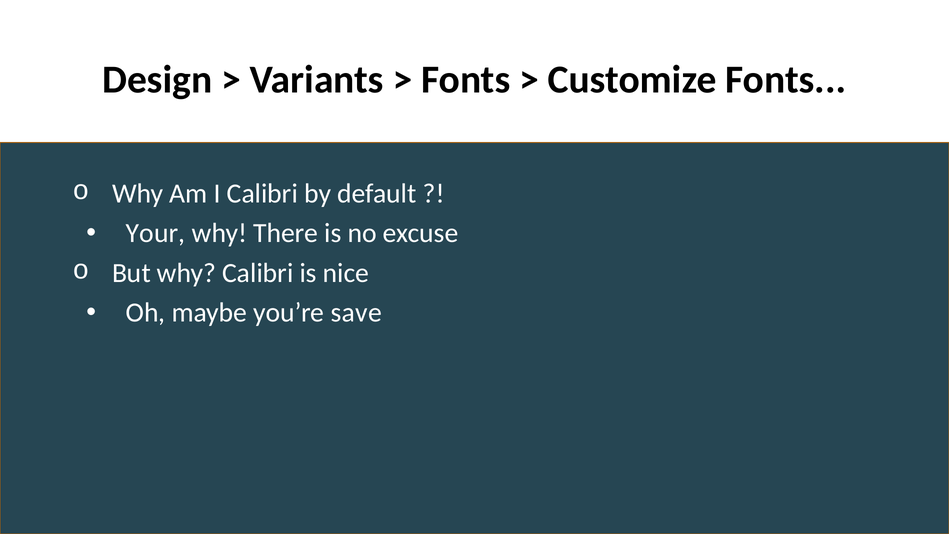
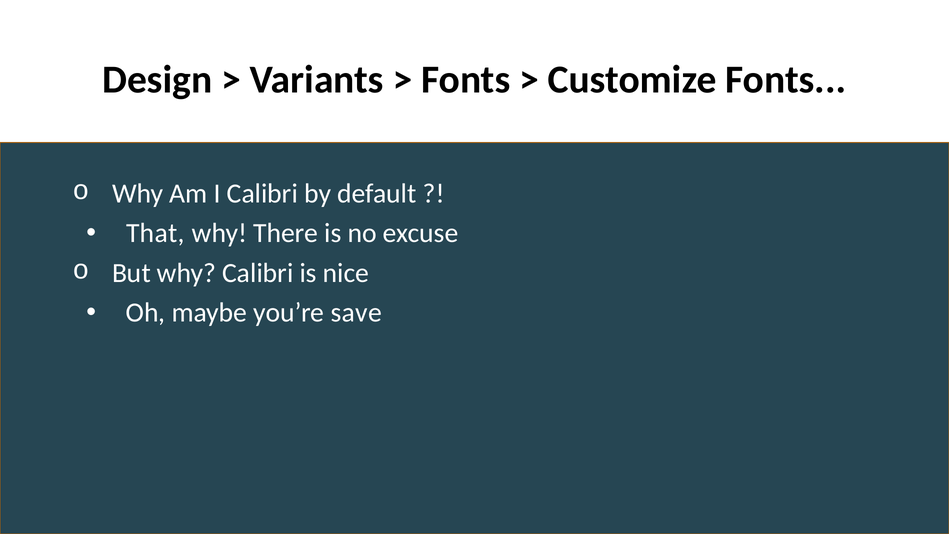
Your: Your -> That (155, 233)
